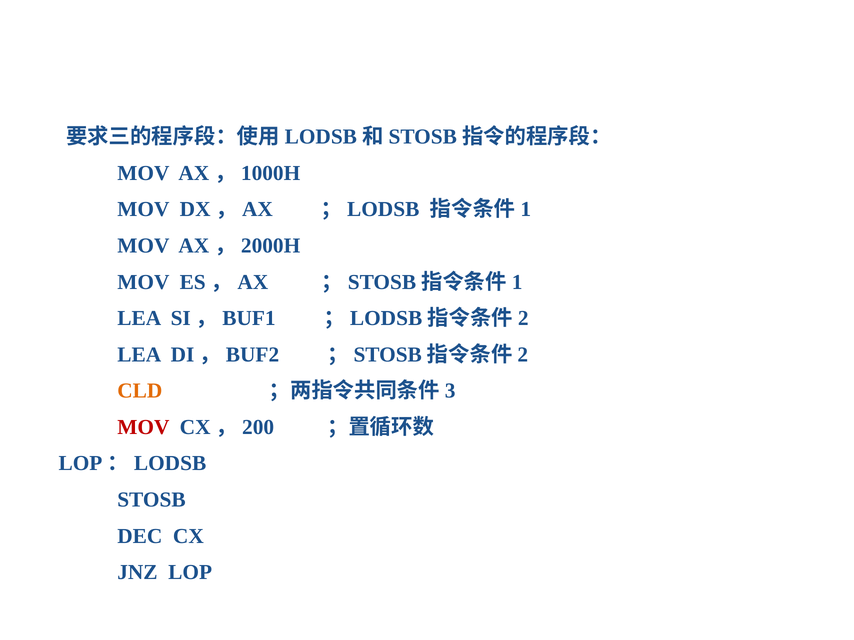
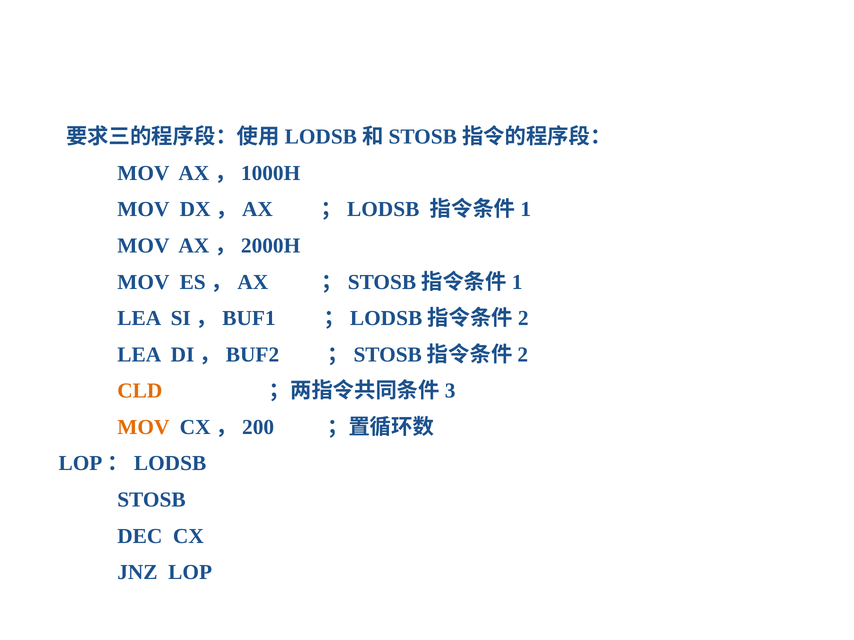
MOV colour: red -> orange (143, 427)
